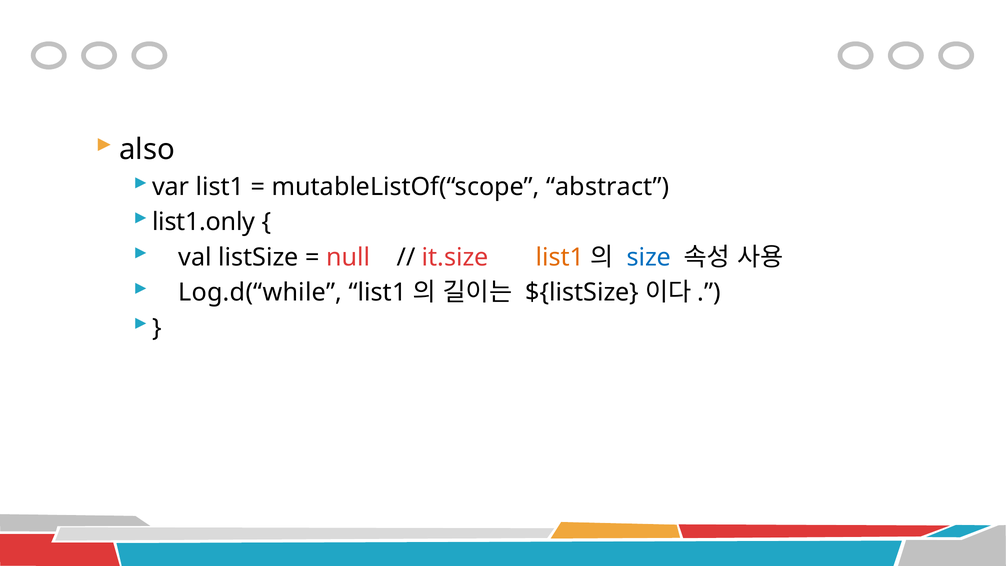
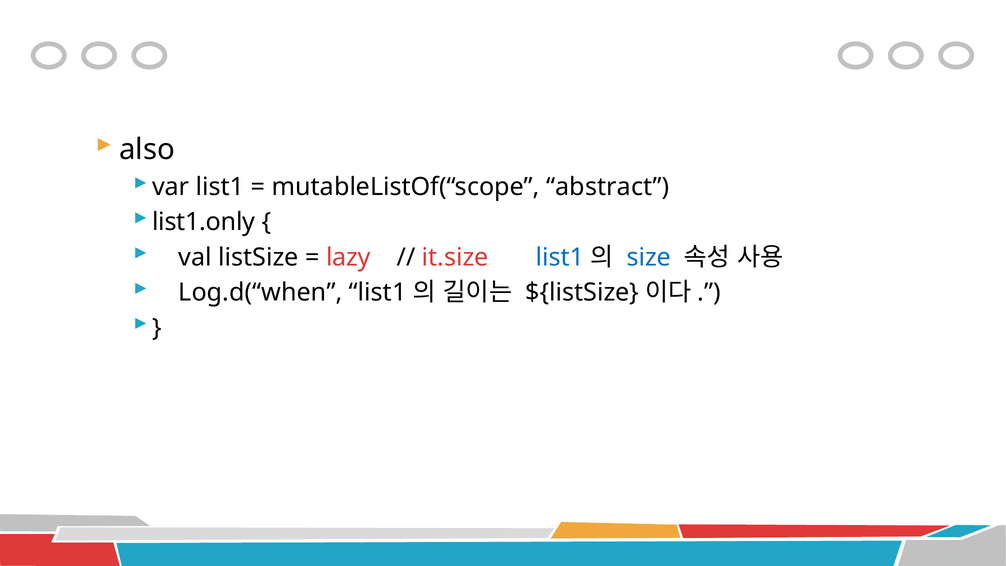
null: null -> lazy (348, 257)
list1 colour: orange -> blue (560, 257)
Log.d(“while: Log.d(“while -> Log.d(“when (260, 292)
